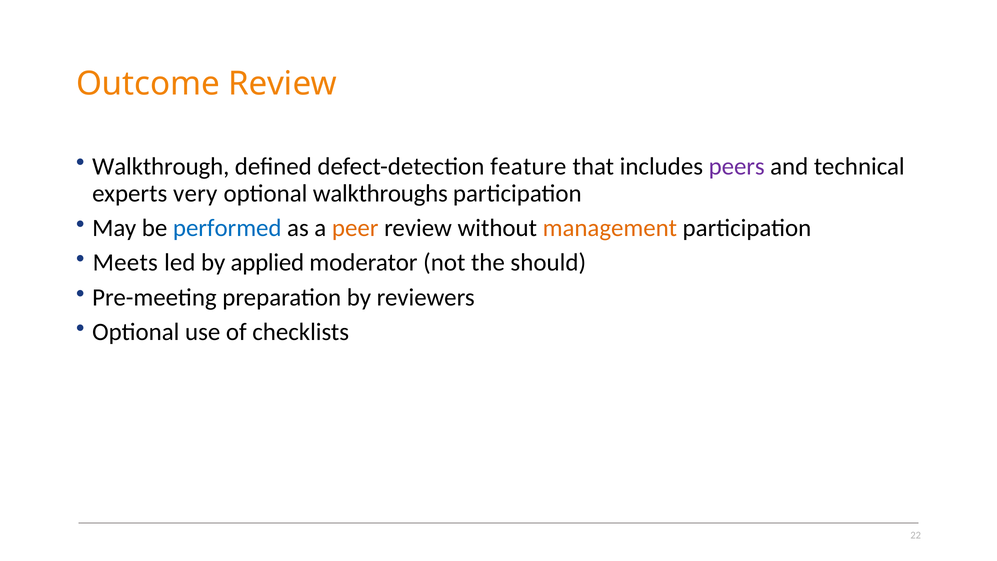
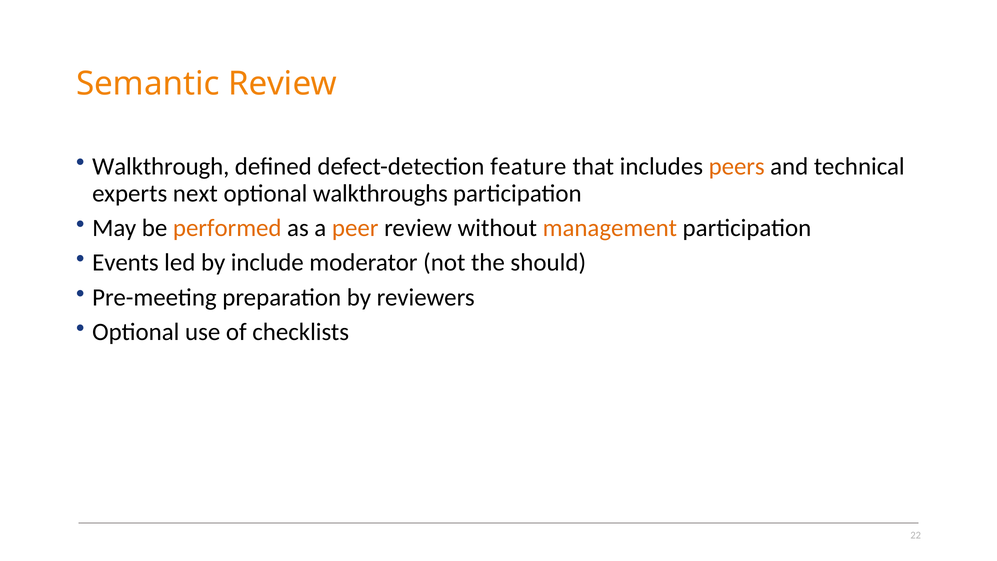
Outcome: Outcome -> Semantic (148, 84)
peers colour: purple -> orange (737, 166)
very: very -> next (195, 193)
performed colour: blue -> orange (227, 228)
Meets: Meets -> Events (125, 263)
applied: applied -> include (267, 263)
